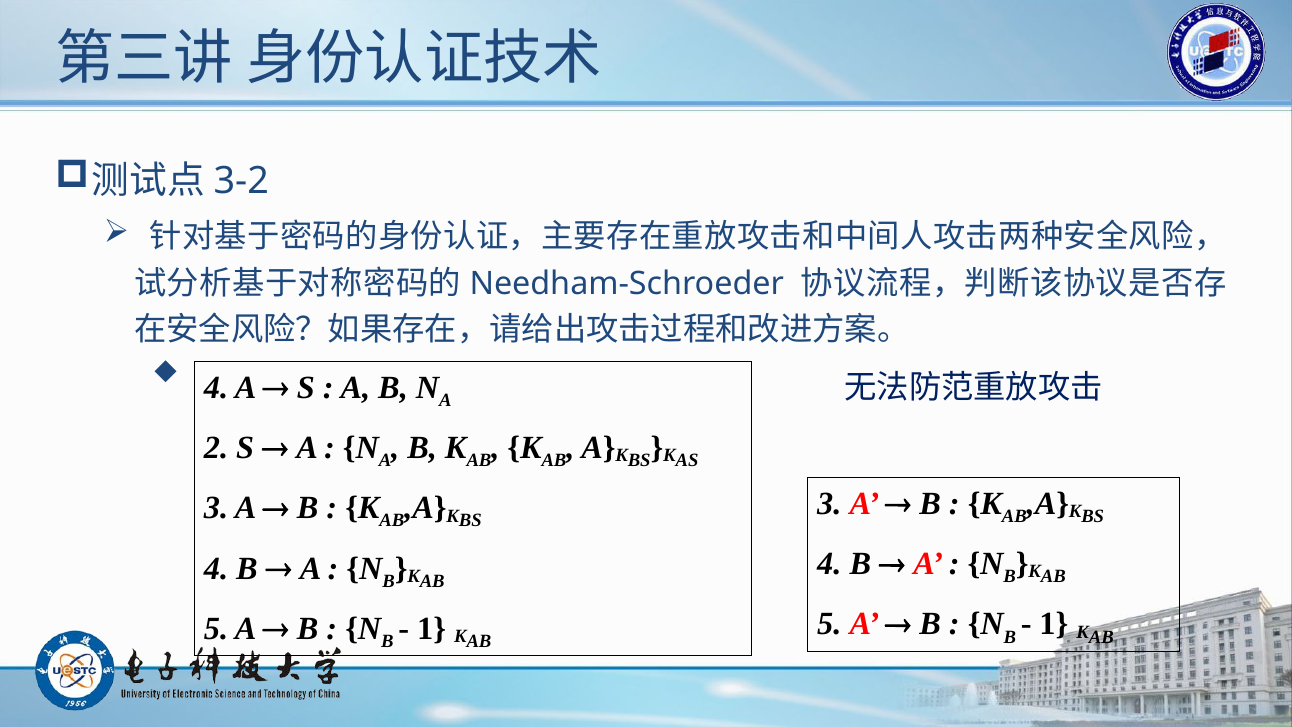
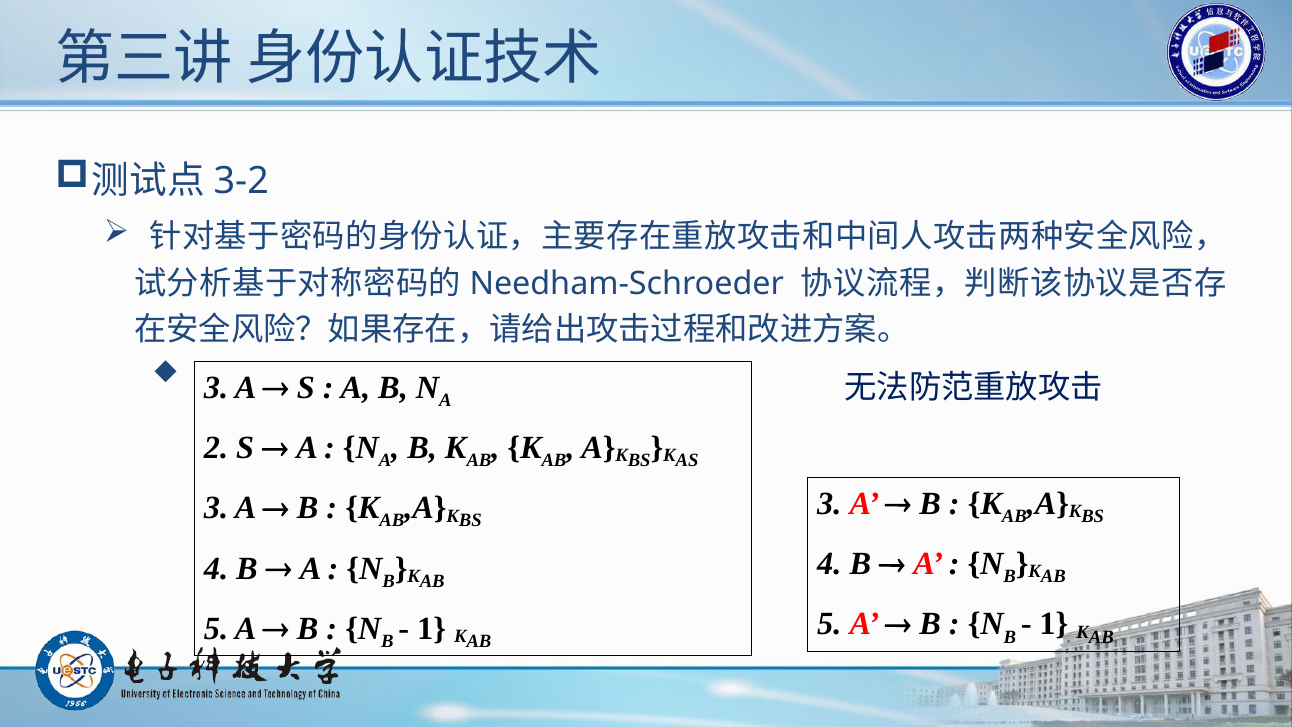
4: 4 -> 3 (216, 388)
